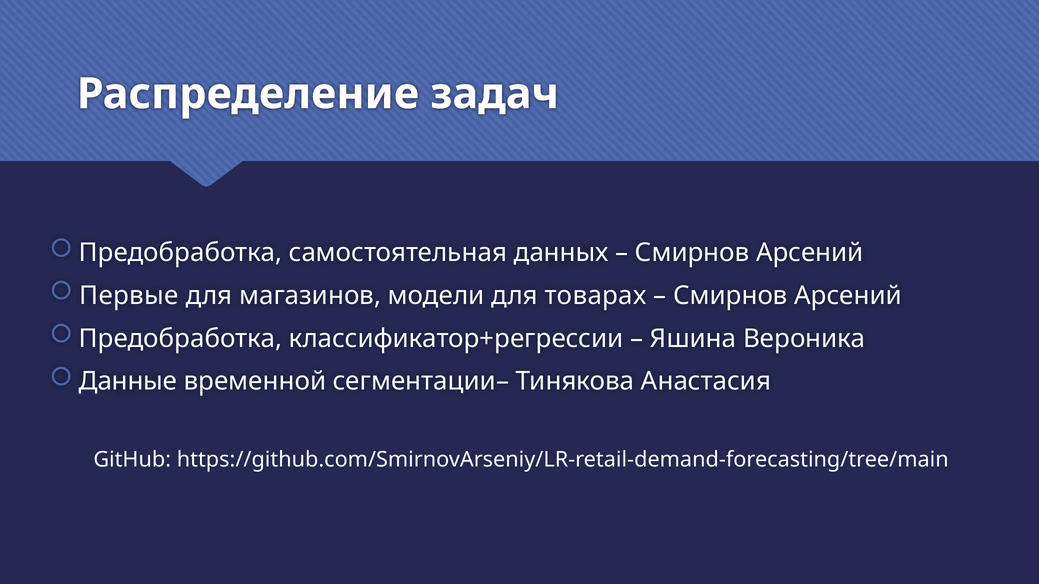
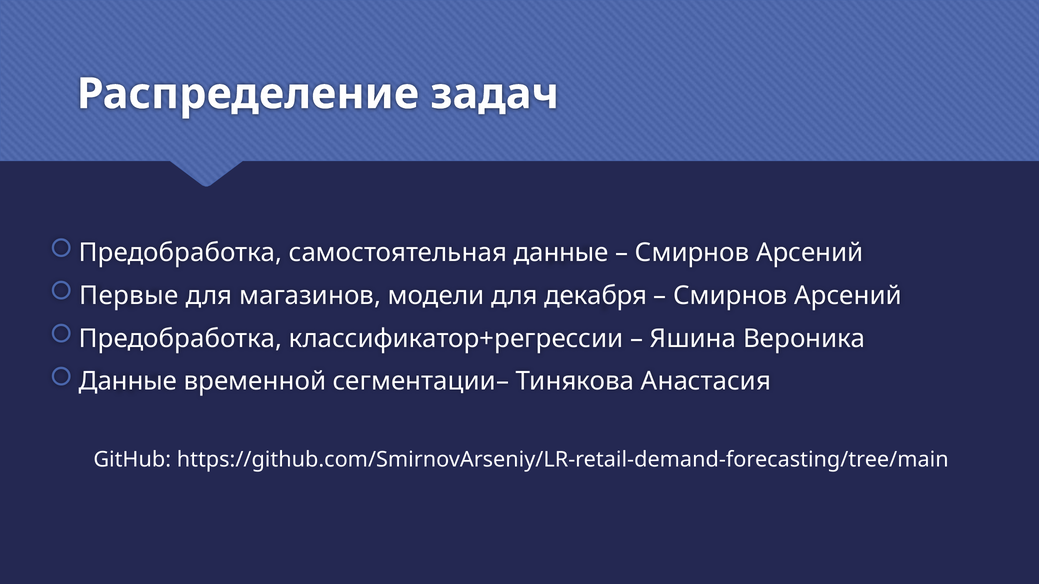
самостоятельная данных: данных -> данные (561, 253)
товарах: товарах -> декабря (596, 296)
